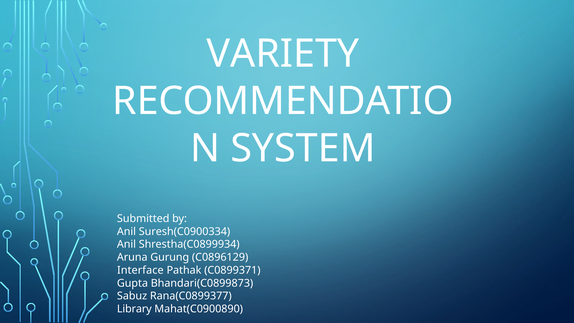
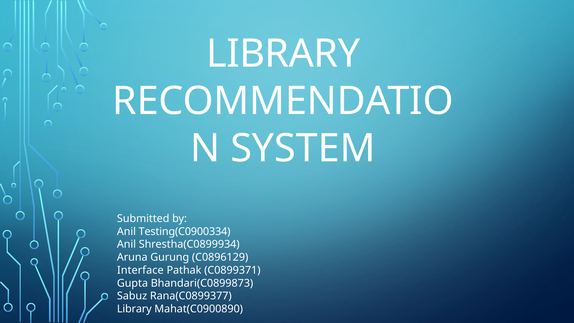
VARIETY: VARIETY -> LIBRARY (283, 54)
Suresh(C0900334: Suresh(C0900334 -> Testing(C0900334 (185, 231)
